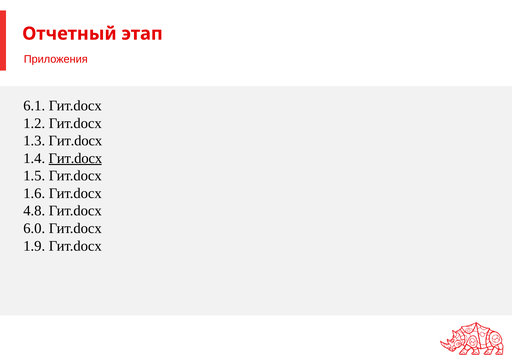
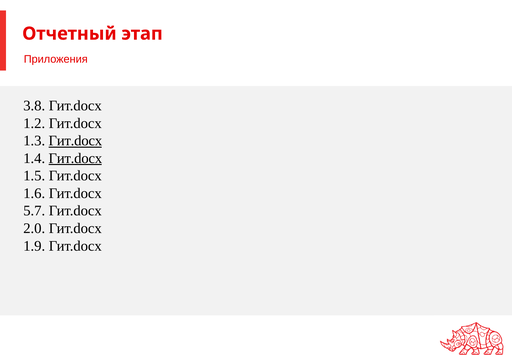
6.1: 6.1 -> 3.8 (34, 106)
Гит.docx underline: none -> present (75, 141)
4.8: 4.8 -> 5.7 (34, 211)
6.0: 6.0 -> 2.0 (34, 228)
